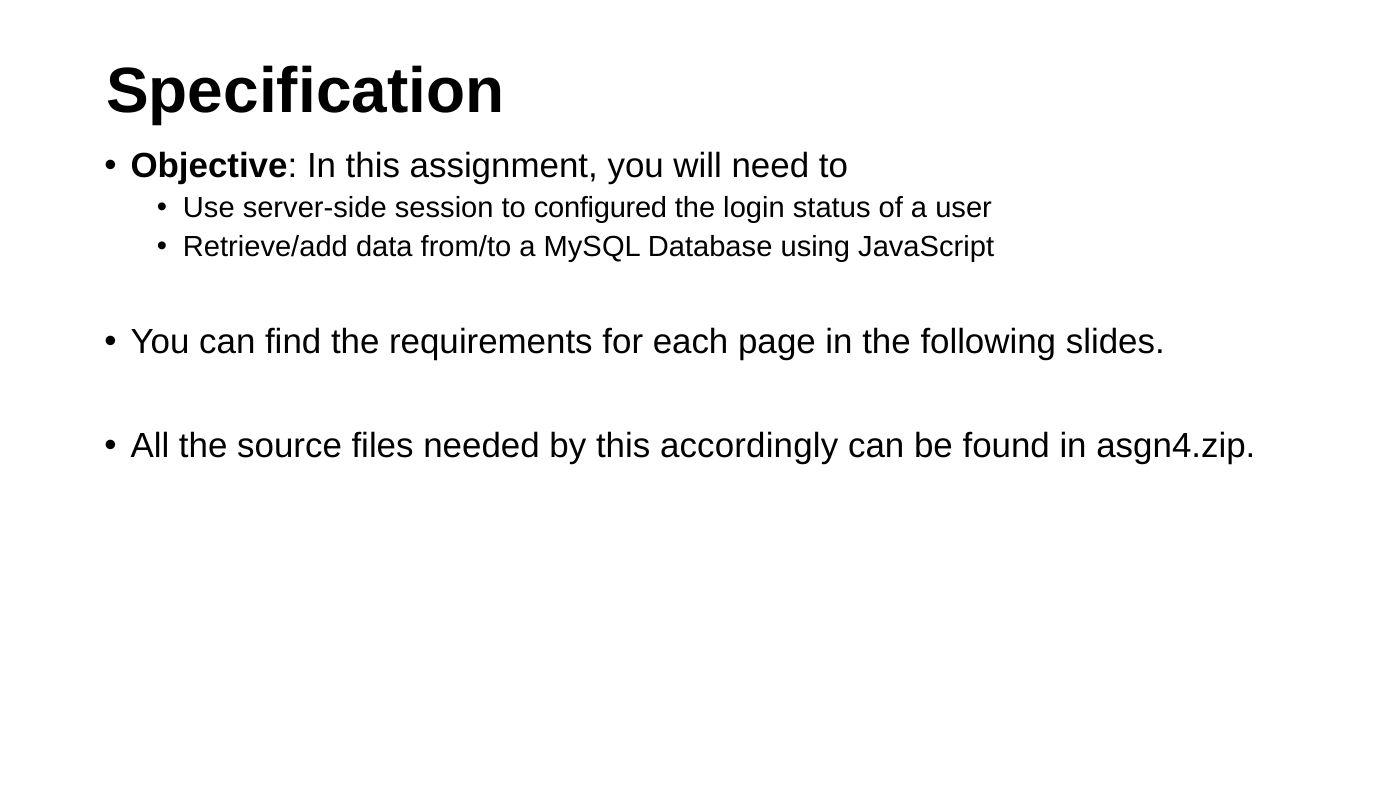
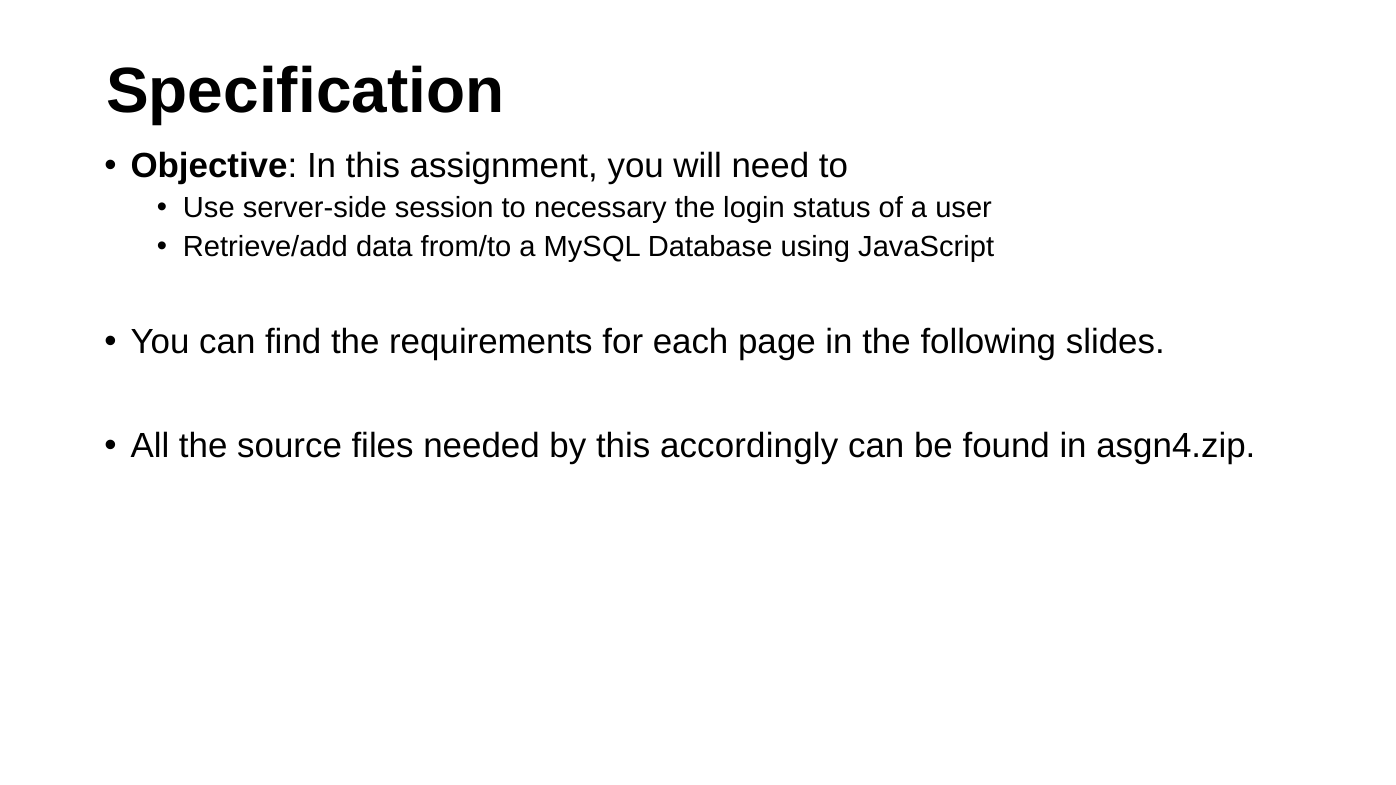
configured: configured -> necessary (600, 208)
